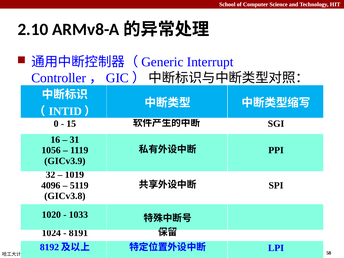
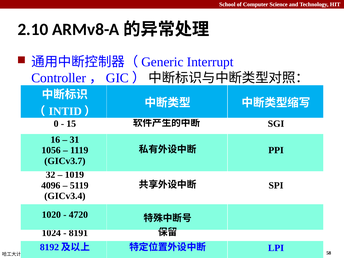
GICv3.9: GICv3.9 -> GICv3.7 (65, 161)
GICv3.8: GICv3.8 -> GICv3.4 (65, 196)
1033: 1033 -> 4720 (78, 215)
